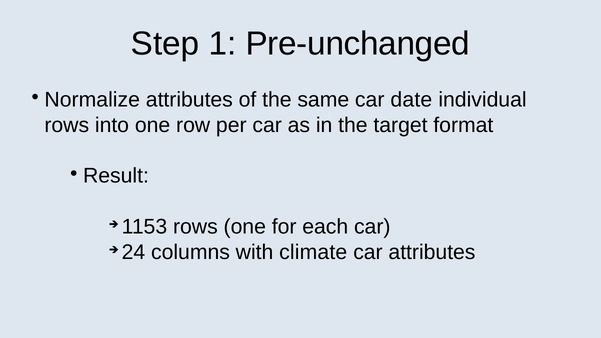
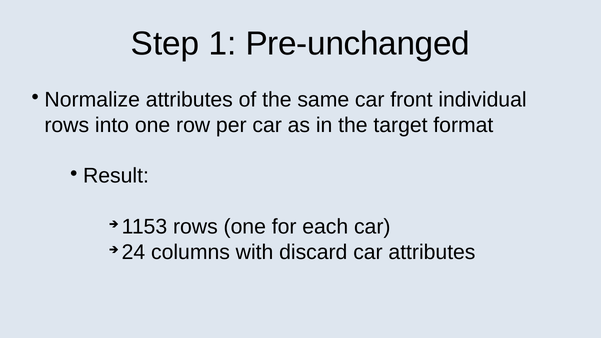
date: date -> front (411, 100)
climate: climate -> discard (313, 252)
